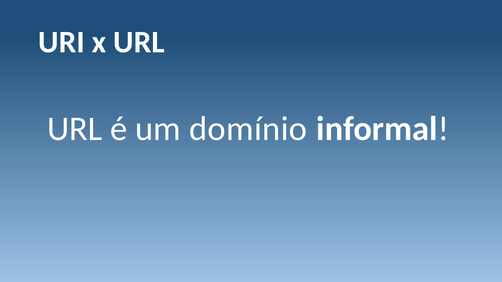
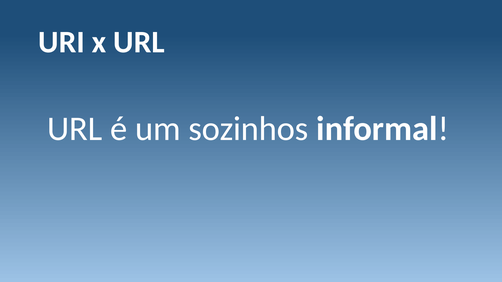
domínio: domínio -> sozinhos (248, 129)
